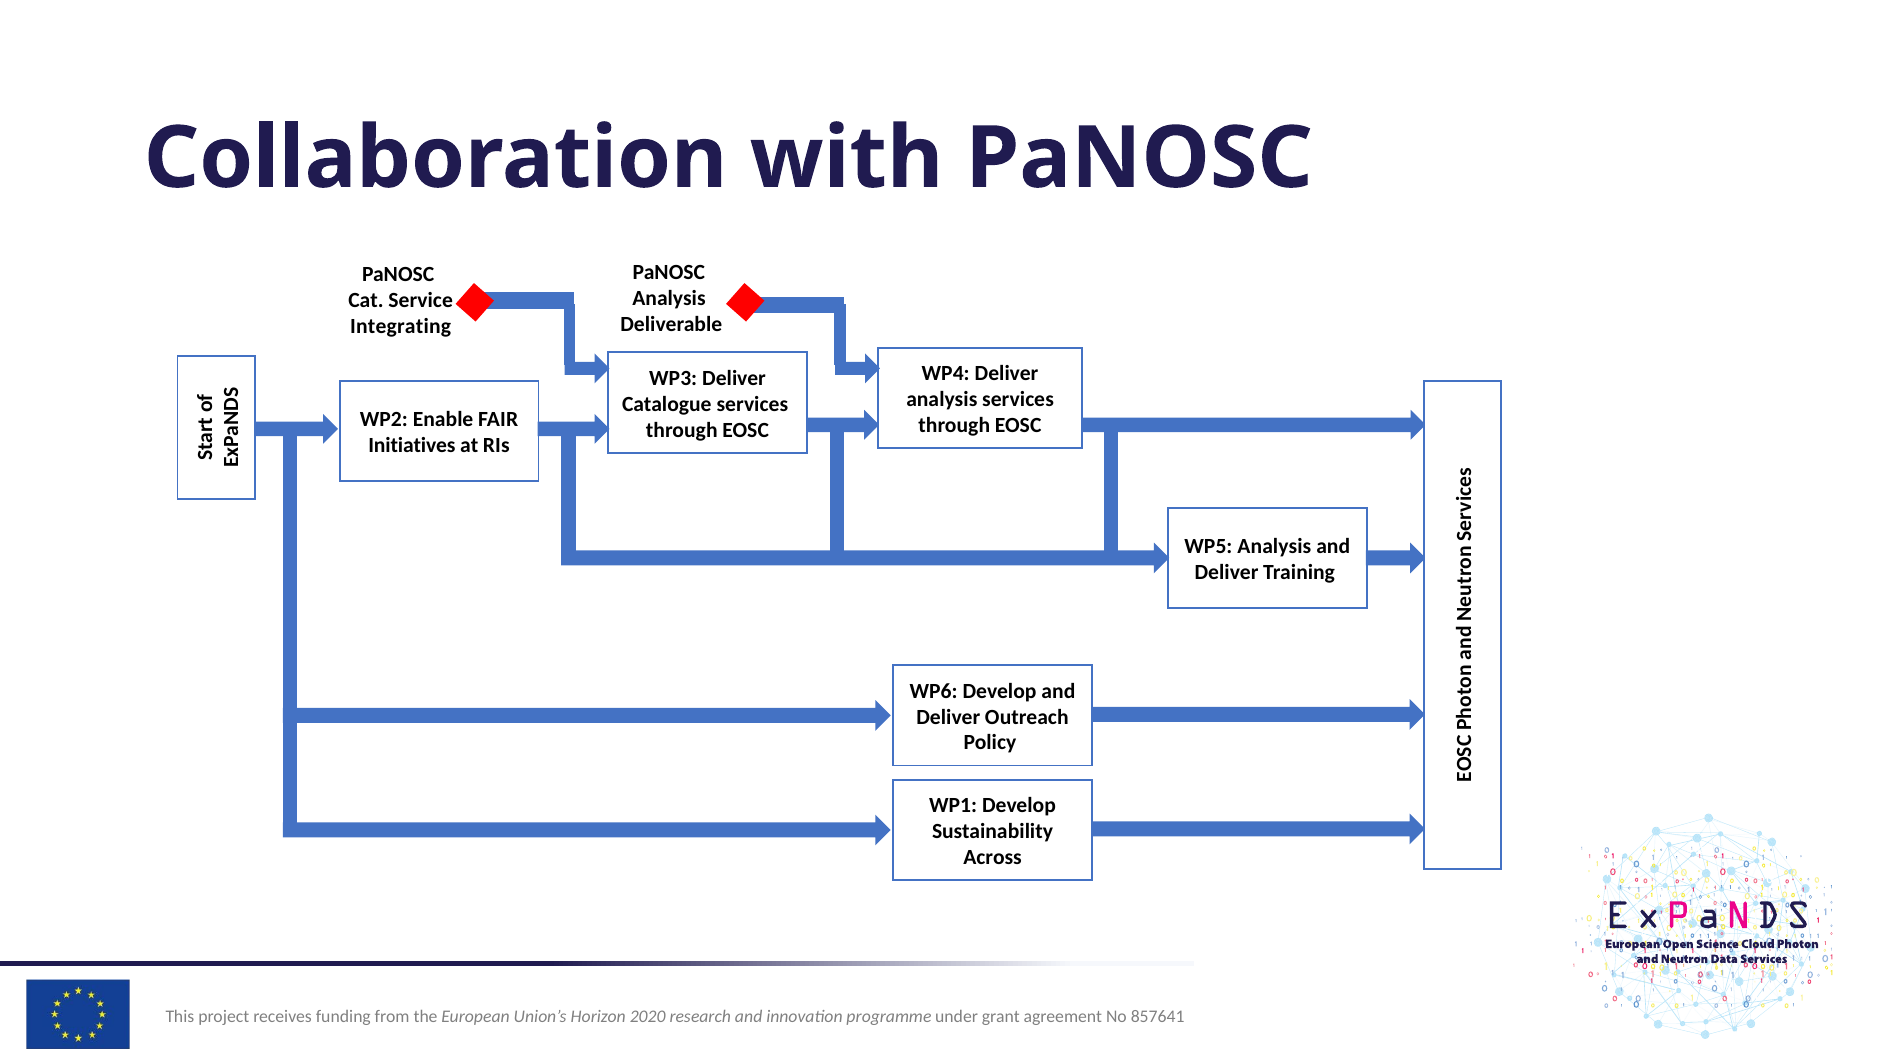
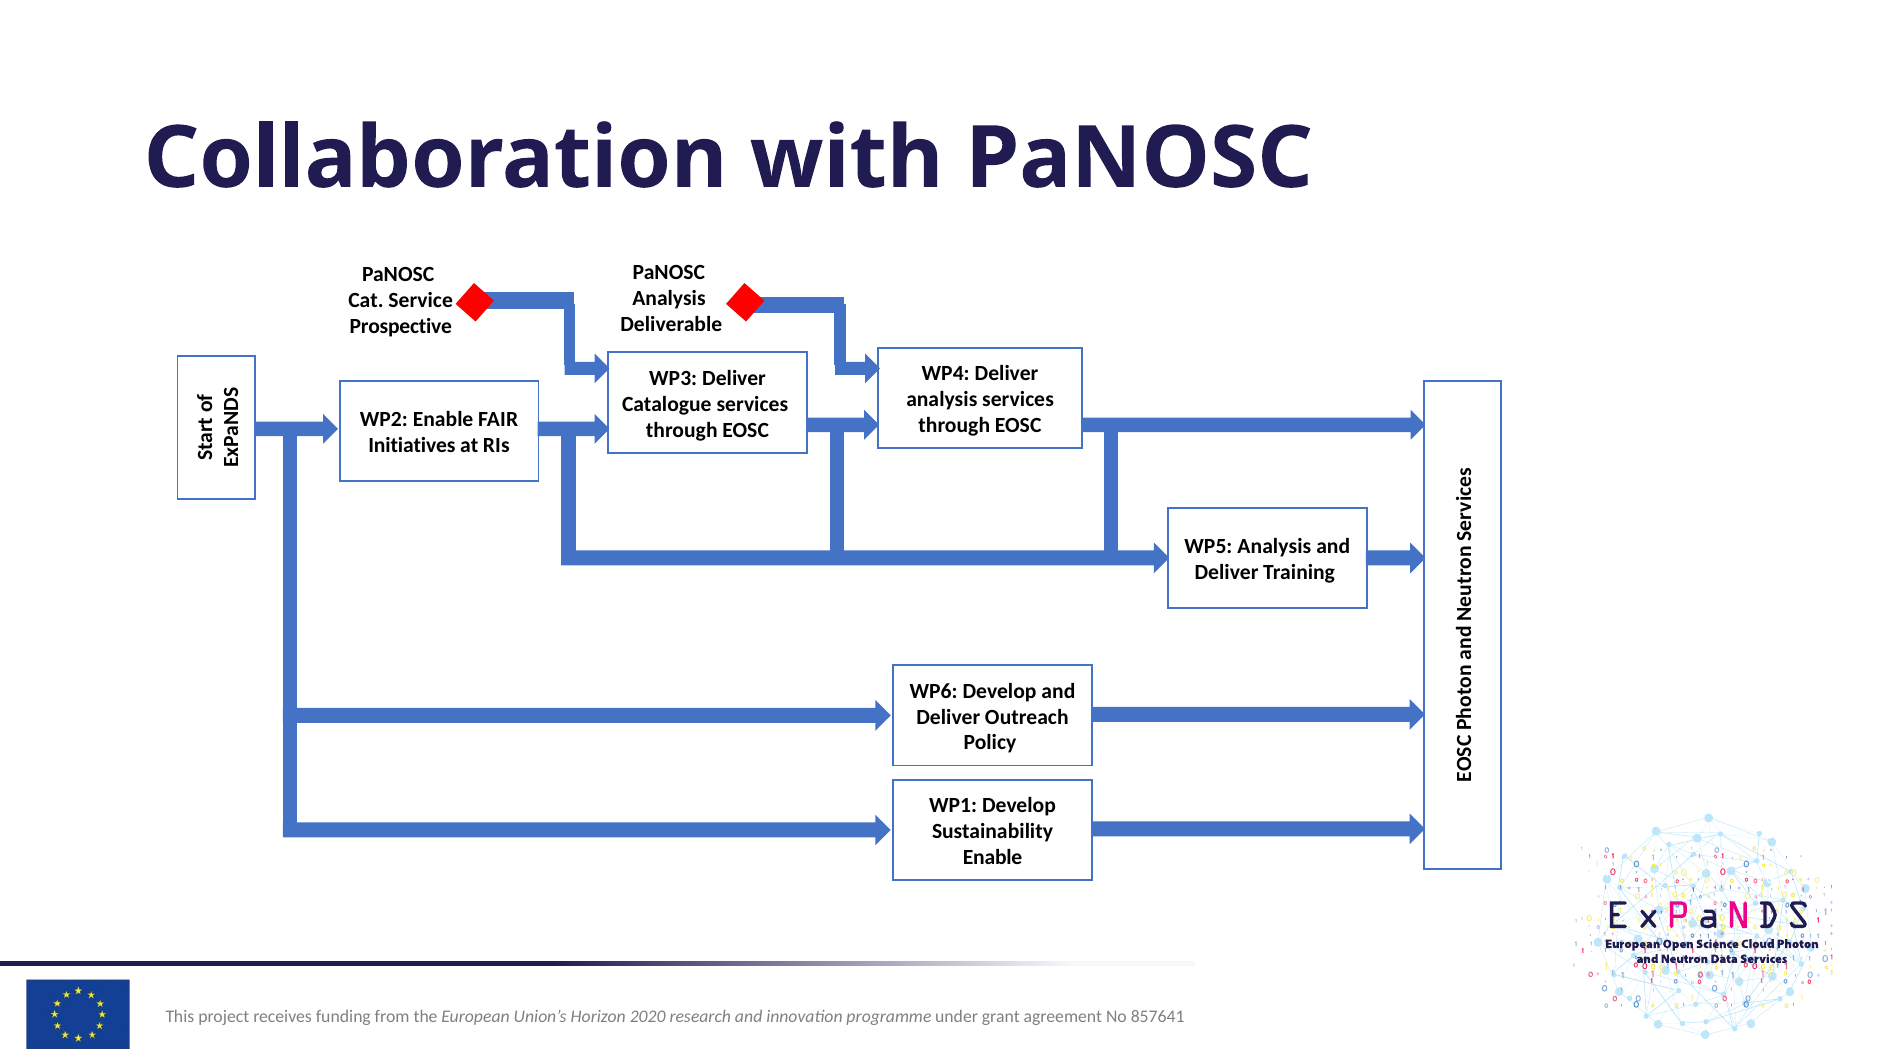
Integrating: Integrating -> Prospective (401, 326)
Across: Across -> Enable (993, 857)
